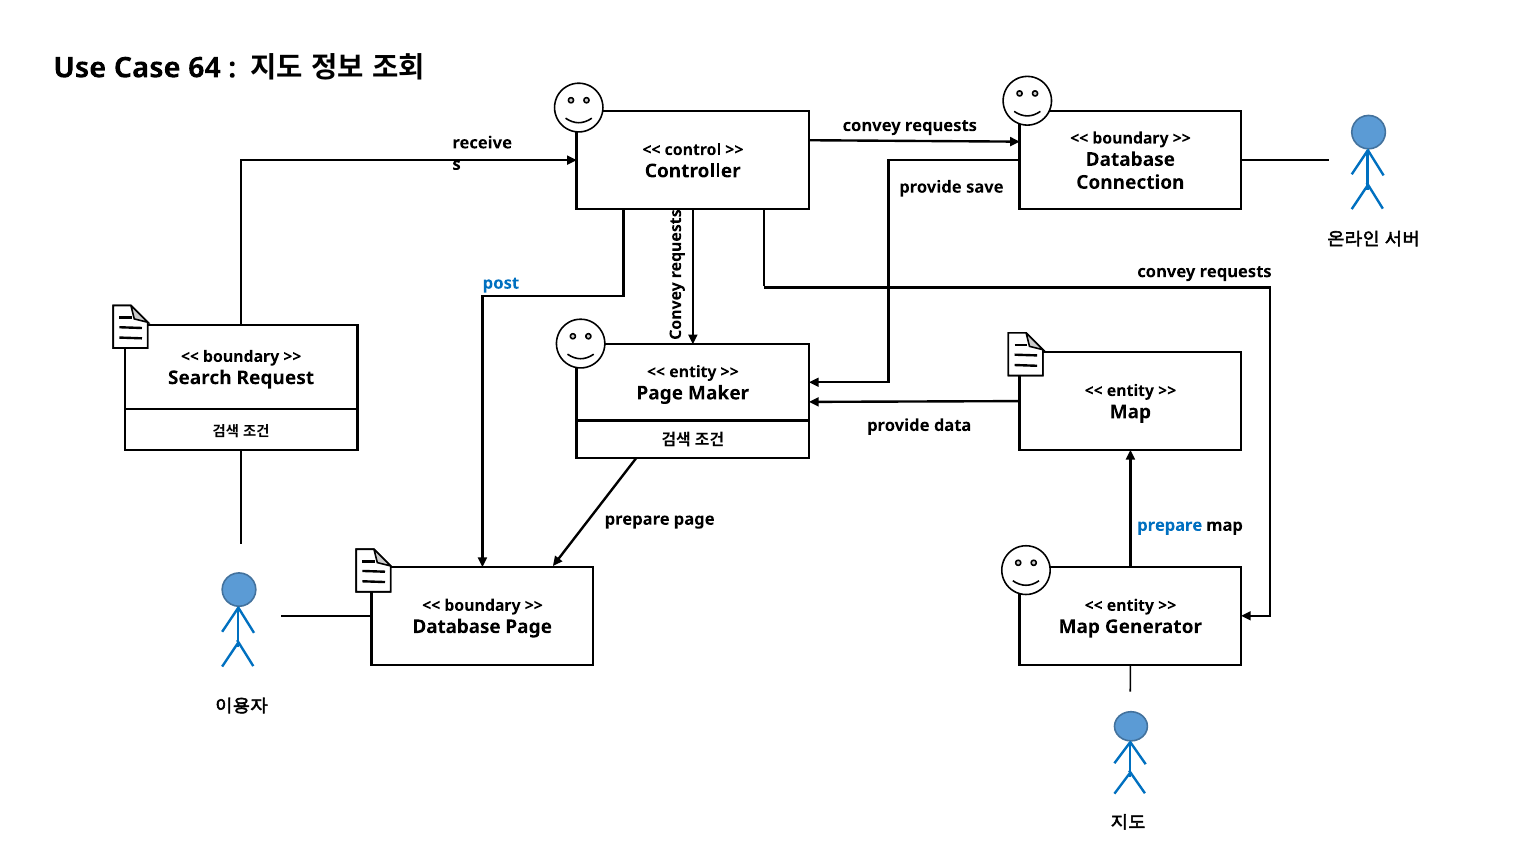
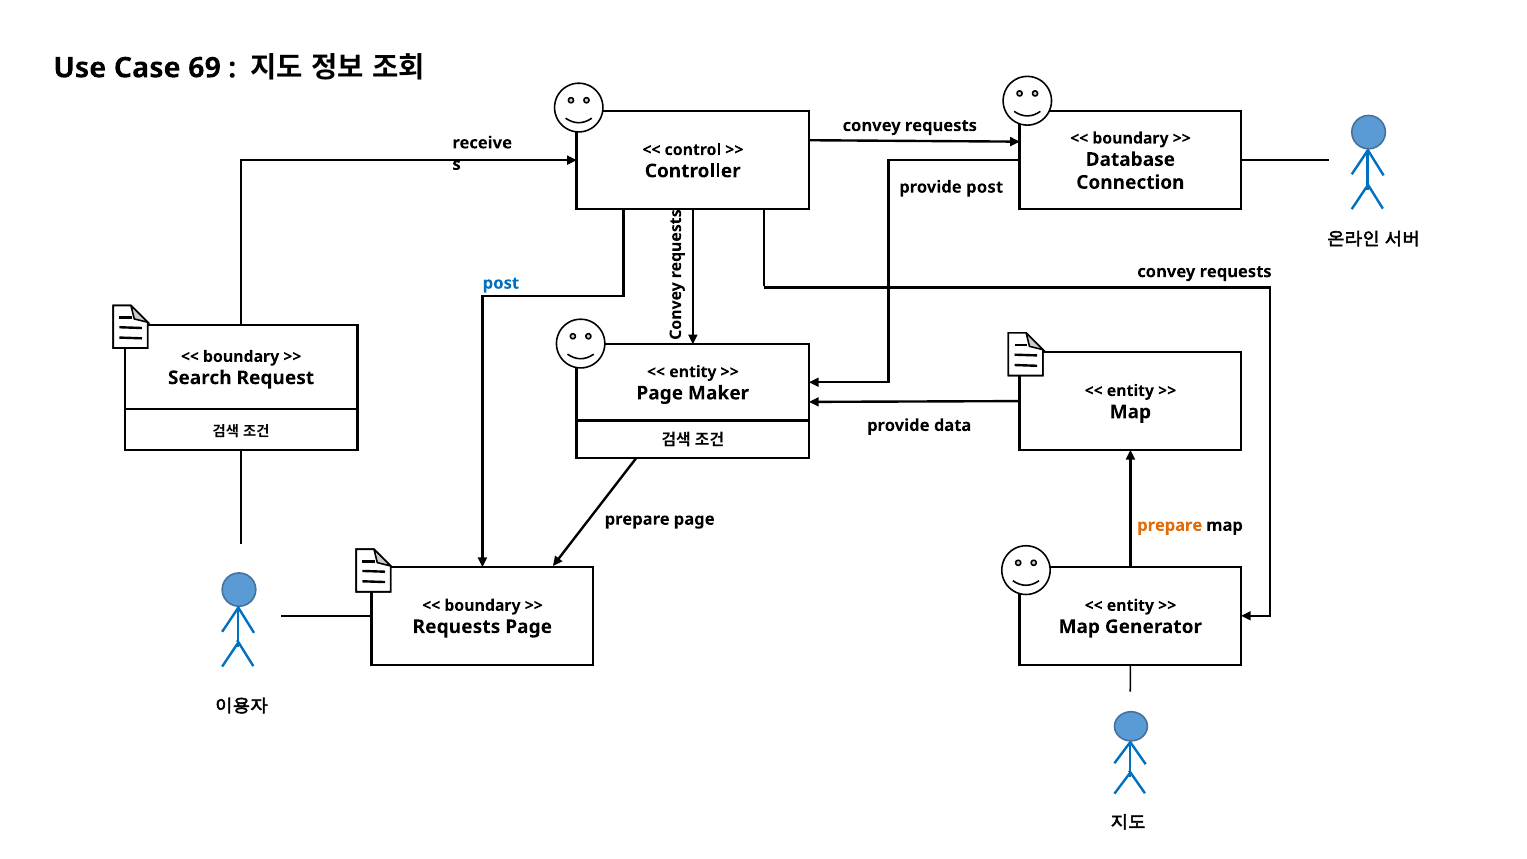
64: 64 -> 69 (205, 68)
provide save: save -> post (985, 187)
prepare colour: blue -> orange (1170, 525)
Database: Database -> Requests (456, 627)
